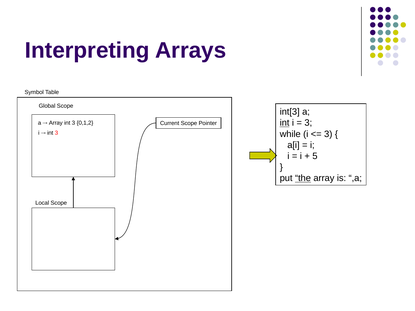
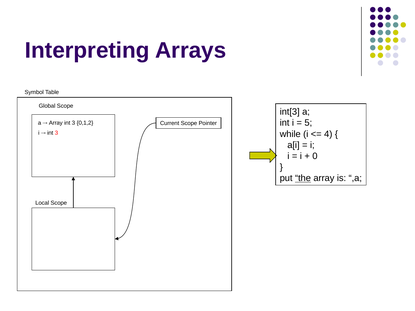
int underline: present -> none (285, 123)
3: 3 -> 5 (308, 123)
3: 3 -> 4 (328, 134)
5: 5 -> 0 (315, 156)
